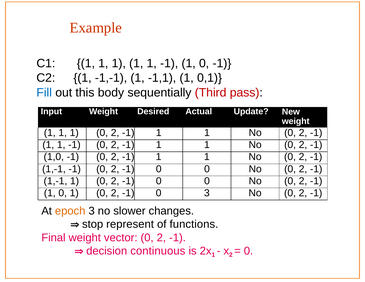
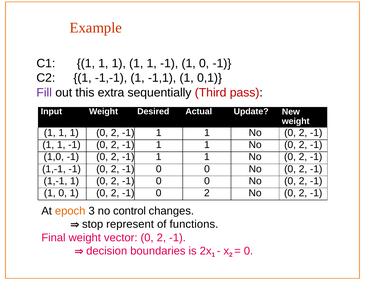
Fill colour: blue -> purple (44, 93)
body: body -> extra (111, 93)
2 -1 0 3: 3 -> 2 (207, 193)
slower: slower -> control (130, 211)
continuous: continuous -> boundaries (158, 251)
